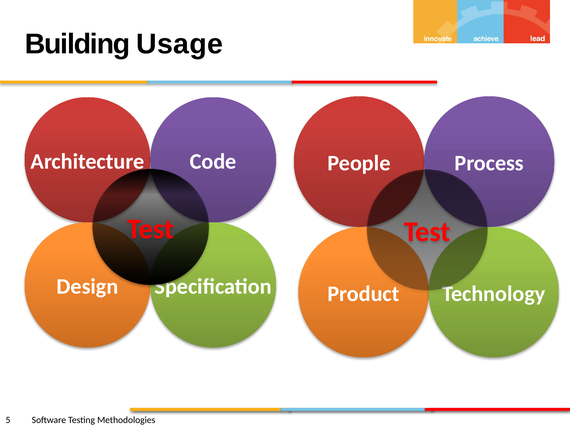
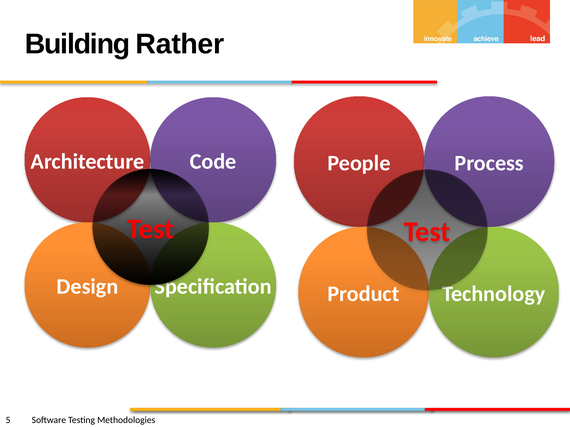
Usage: Usage -> Rather (180, 44)
